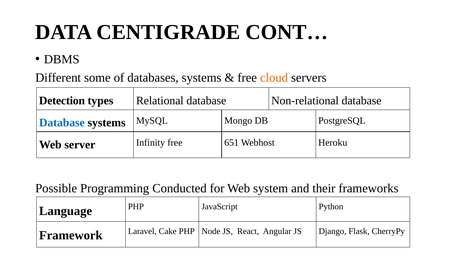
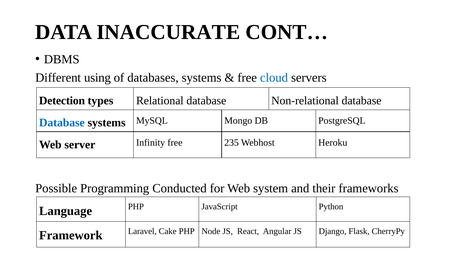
CENTIGRADE: CENTIGRADE -> INACCURATE (168, 32)
some: some -> using (97, 77)
cloud colour: orange -> blue (274, 77)
651: 651 -> 235 (232, 142)
